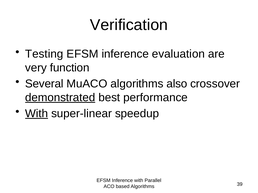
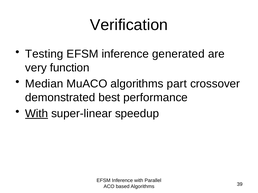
evaluation: evaluation -> generated (178, 54)
Several: Several -> Median (44, 84)
also: also -> part (177, 84)
demonstrated underline: present -> none (60, 98)
